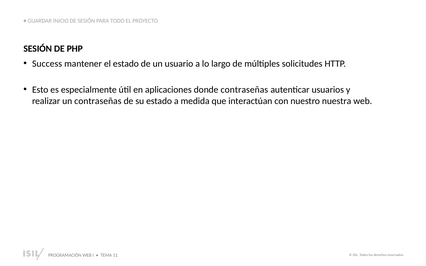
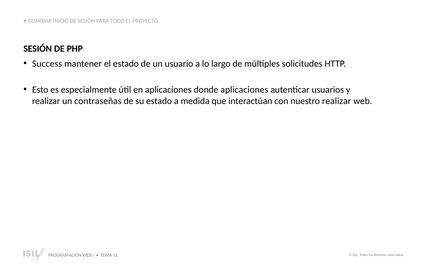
donde contraseñas: contraseñas -> aplicaciones (244, 90)
nuestro nuestra: nuestra -> realizar (337, 101)
